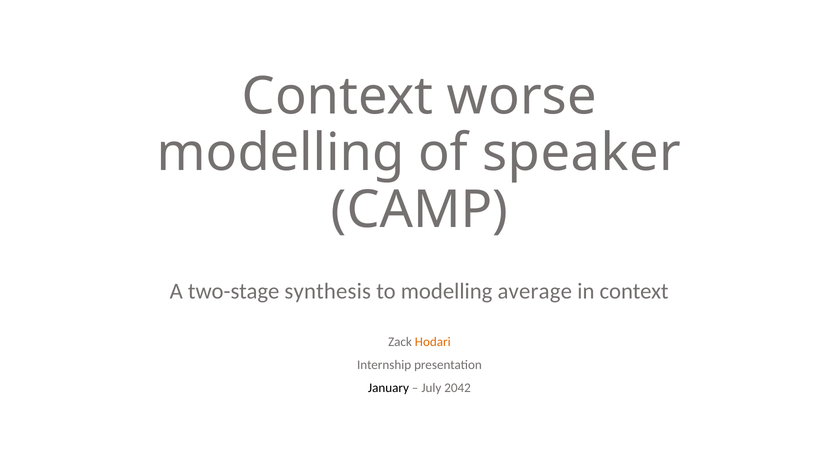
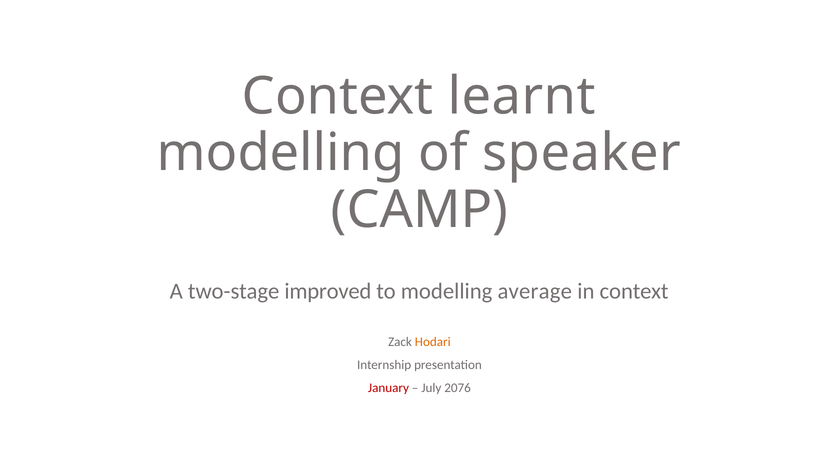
worse: worse -> learnt (522, 96)
synthesis: synthesis -> improved (328, 291)
January colour: black -> red (388, 388)
2042: 2042 -> 2076 (458, 388)
